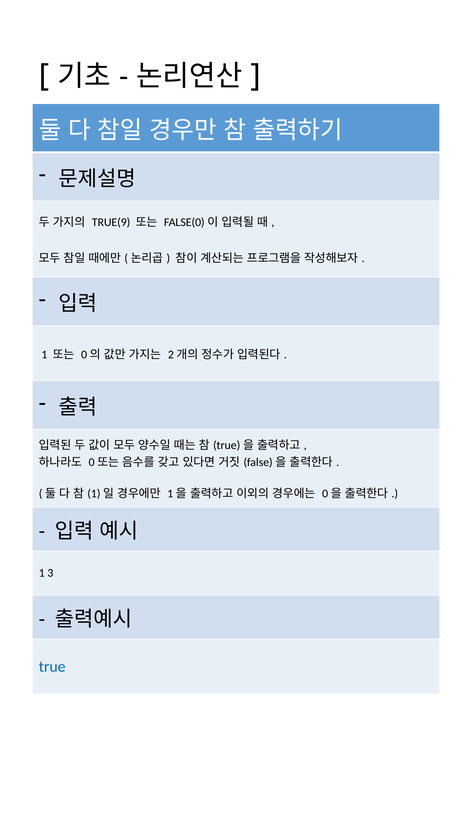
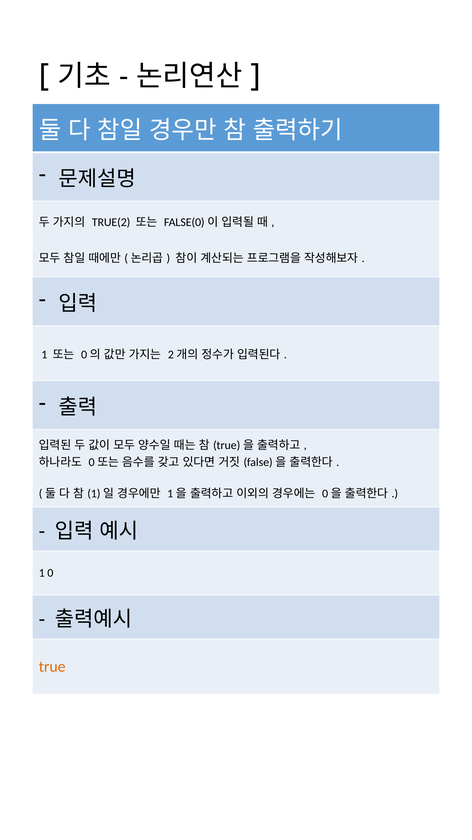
TRUE(9: TRUE(9 -> TRUE(2 (111, 222)
3: 3 -> 0 (50, 572)
true colour: blue -> orange (52, 666)
